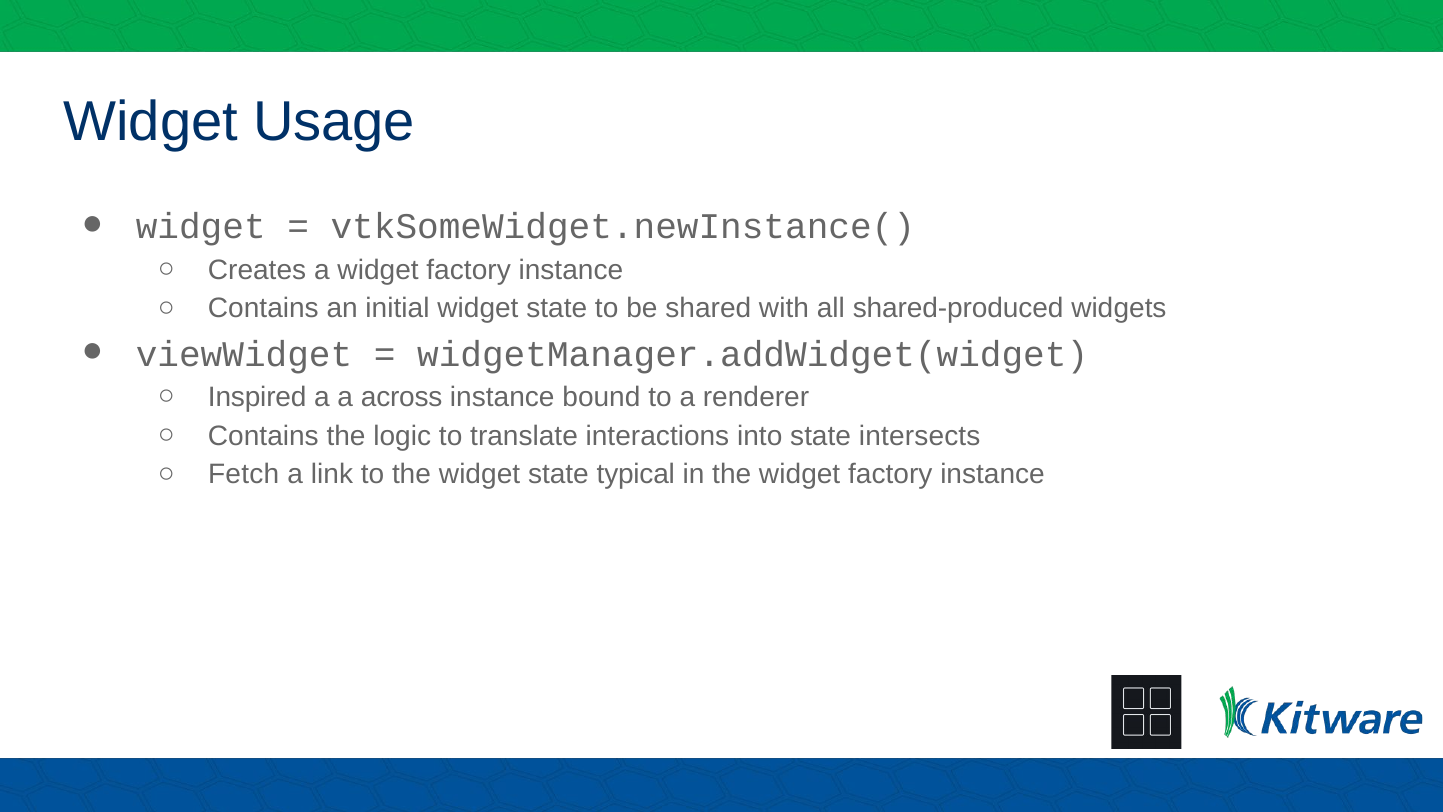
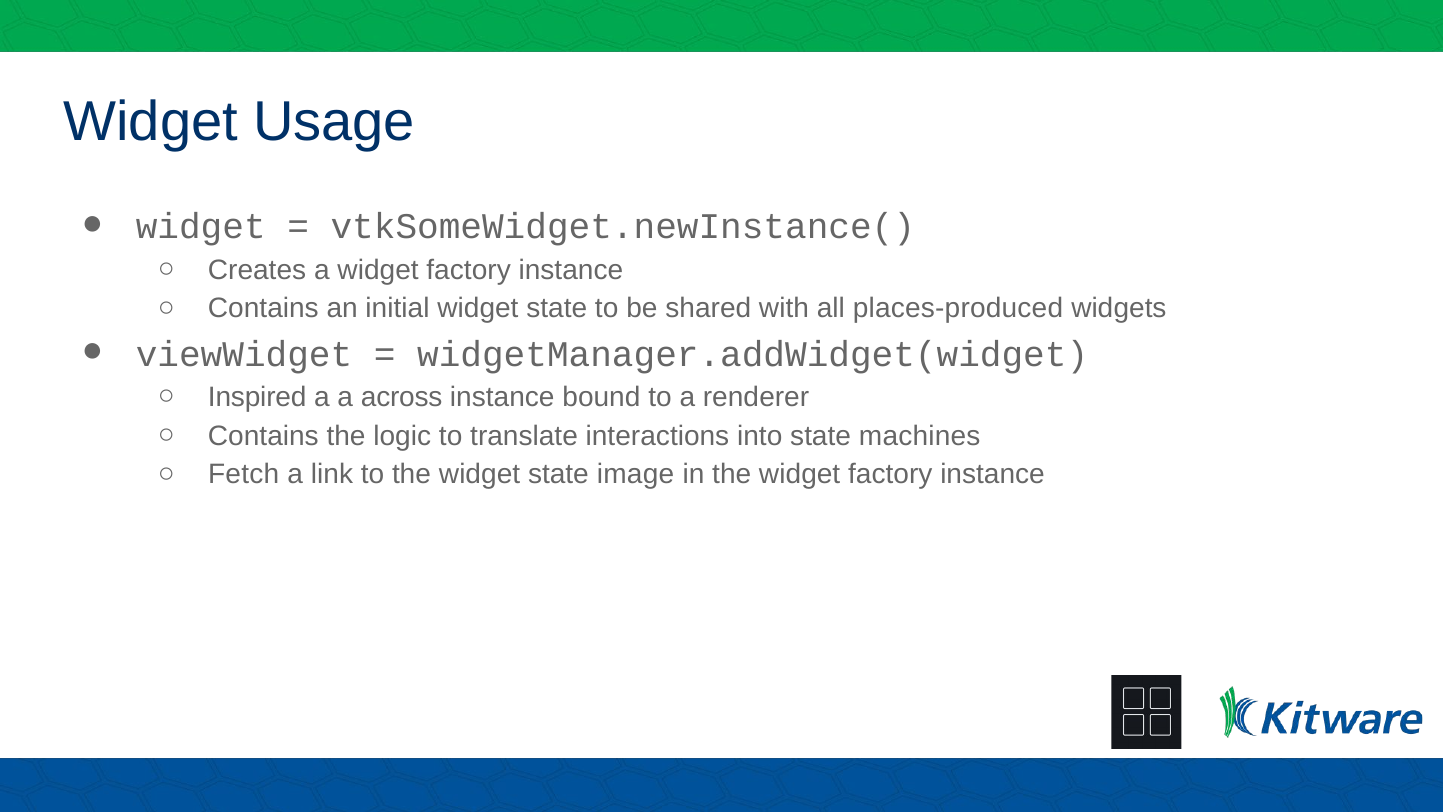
shared-produced: shared-produced -> places-produced (958, 309)
intersects: intersects -> machines (920, 436)
typical: typical -> image (636, 474)
